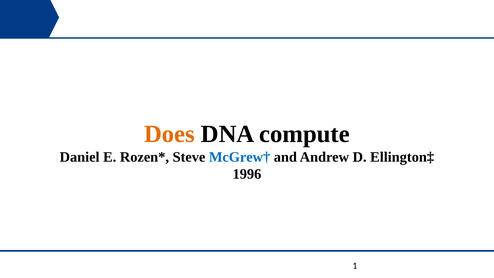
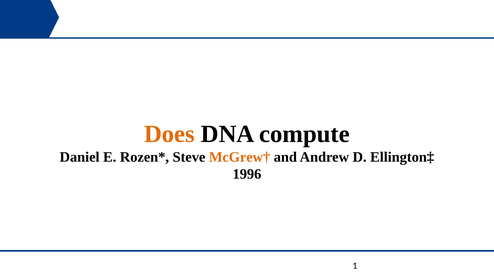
McGrew† colour: blue -> orange (240, 157)
